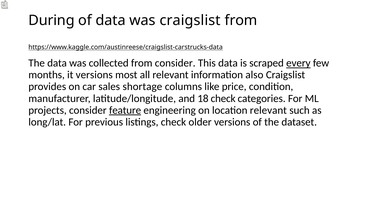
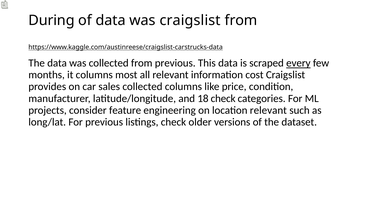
from consider: consider -> previous (175, 63)
it versions: versions -> columns (94, 75)
also: also -> cost (254, 75)
sales shortage: shortage -> collected (142, 87)
feature underline: present -> none (125, 110)
